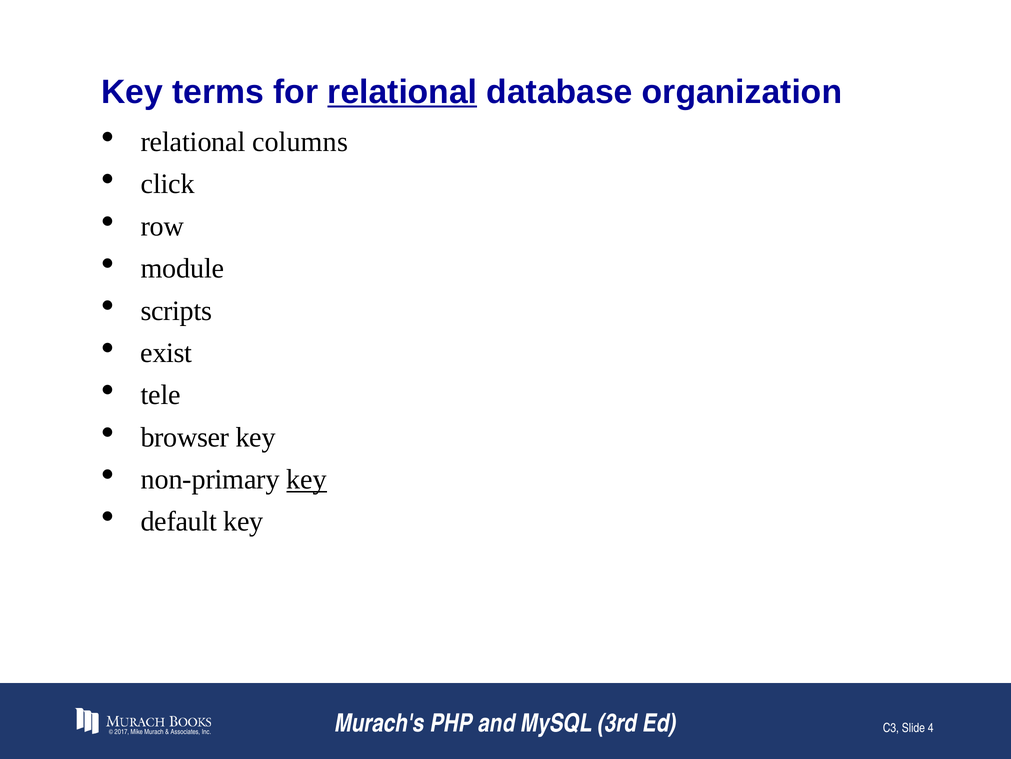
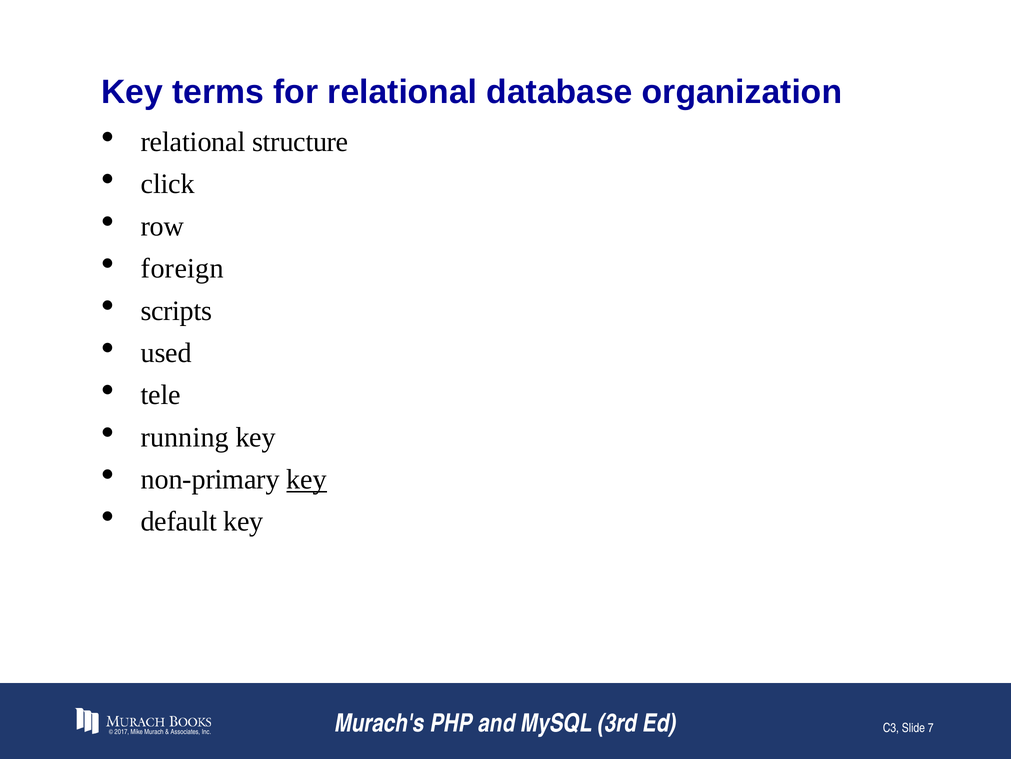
relational underline: present -> none (402, 92)
columns: columns -> structure (300, 142)
module: module -> foreign (182, 268)
exist: exist -> used (166, 353)
browser: browser -> running (185, 437)
4: 4 -> 7 (931, 727)
